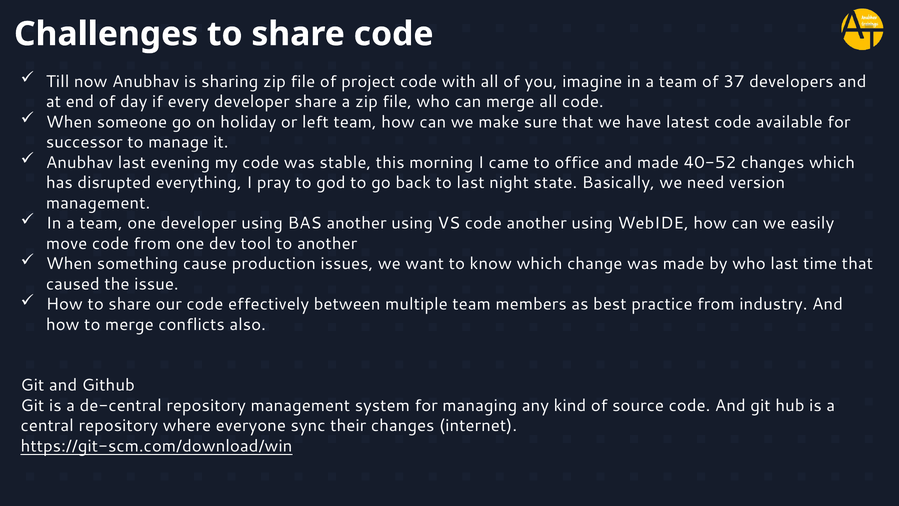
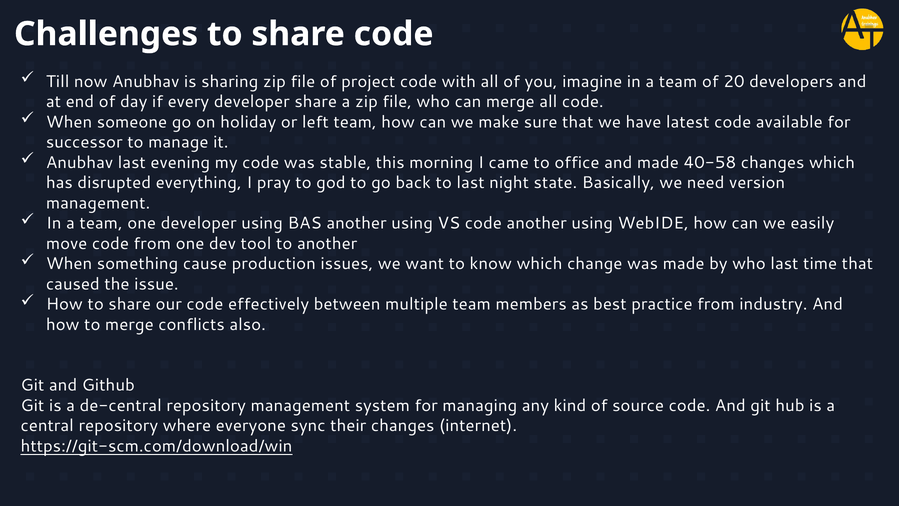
37: 37 -> 20 (734, 82)
40-52: 40-52 -> 40-58 (710, 163)
